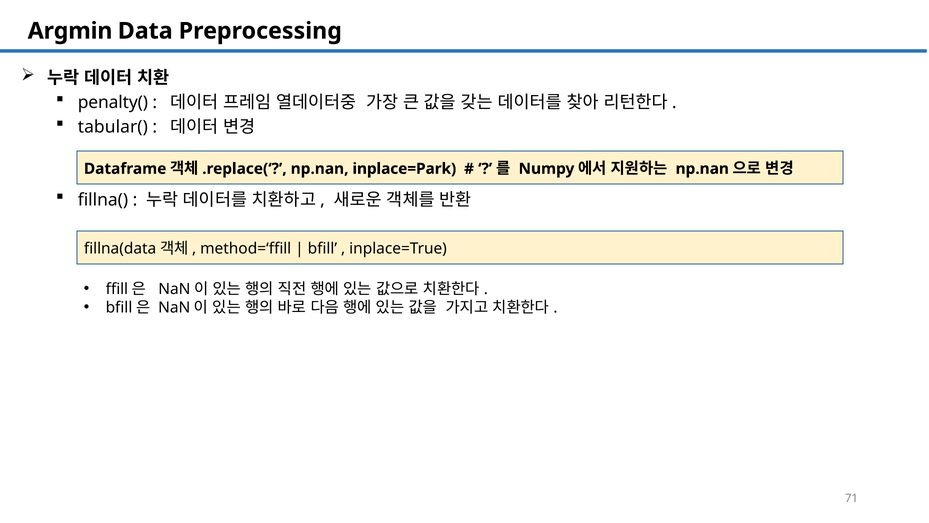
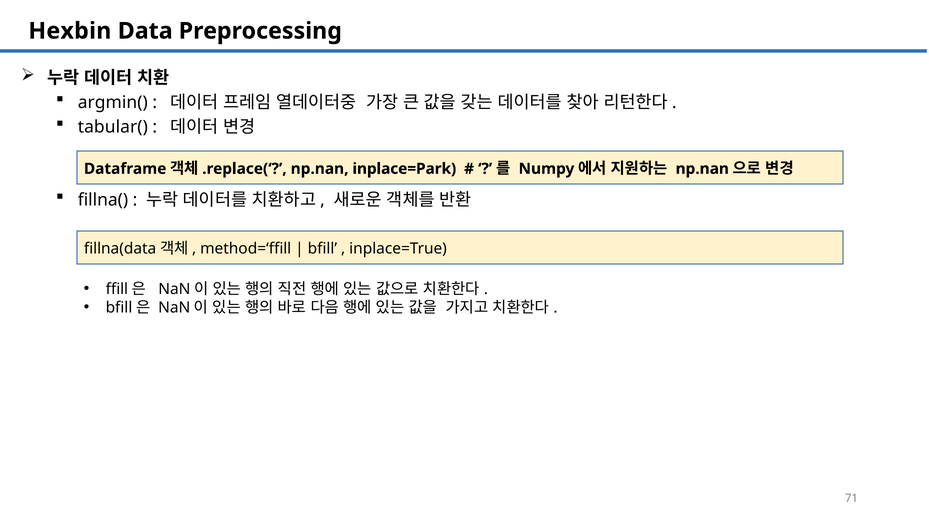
Argmin: Argmin -> Hexbin (70, 31)
penalty(: penalty( -> argmin( (113, 102)
